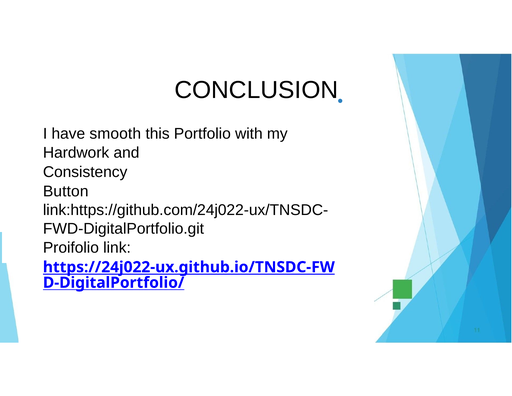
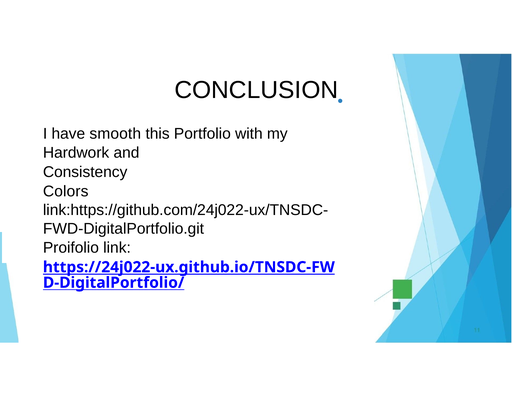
Button: Button -> Colors (66, 191)
